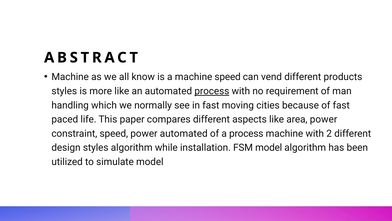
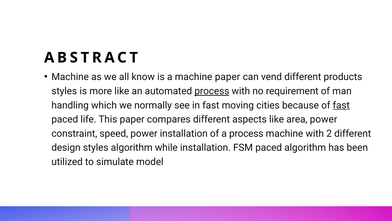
machine speed: speed -> paper (227, 77)
fast underline: none -> present (341, 105)
power automated: automated -> installation (184, 133)
FSM model: model -> paced (269, 147)
